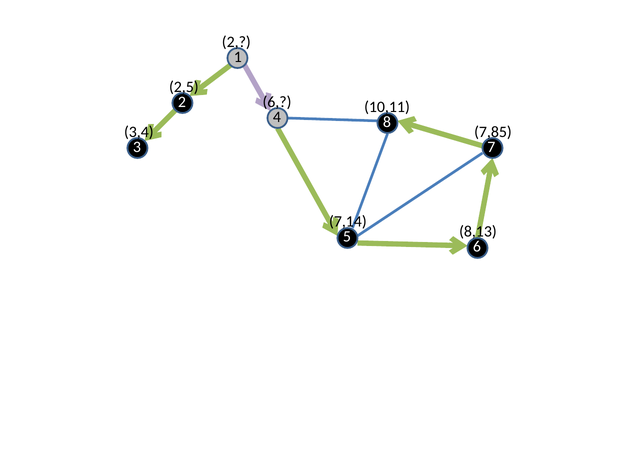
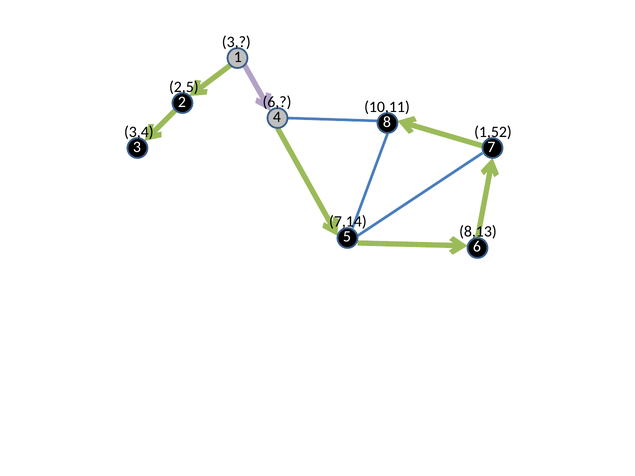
2: 2 -> 3 (236, 42)
7,85: 7,85 -> 1,52 (493, 132)
